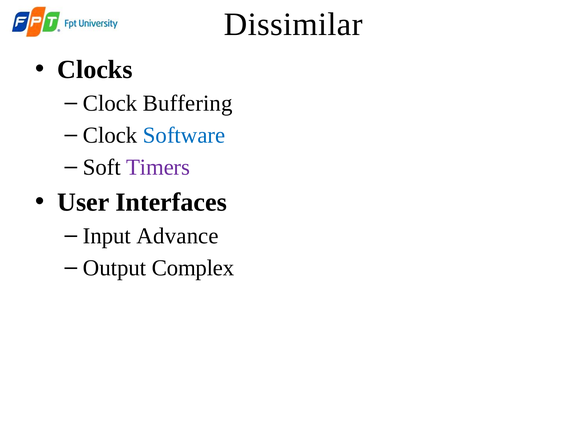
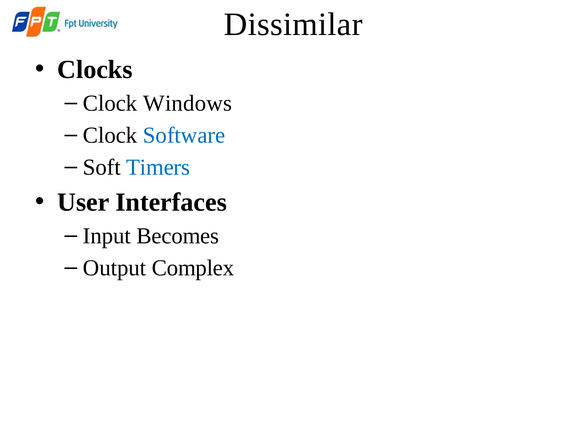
Buffering: Buffering -> Windows (188, 103)
Timers colour: purple -> blue (158, 167)
Advance: Advance -> Becomes (178, 236)
